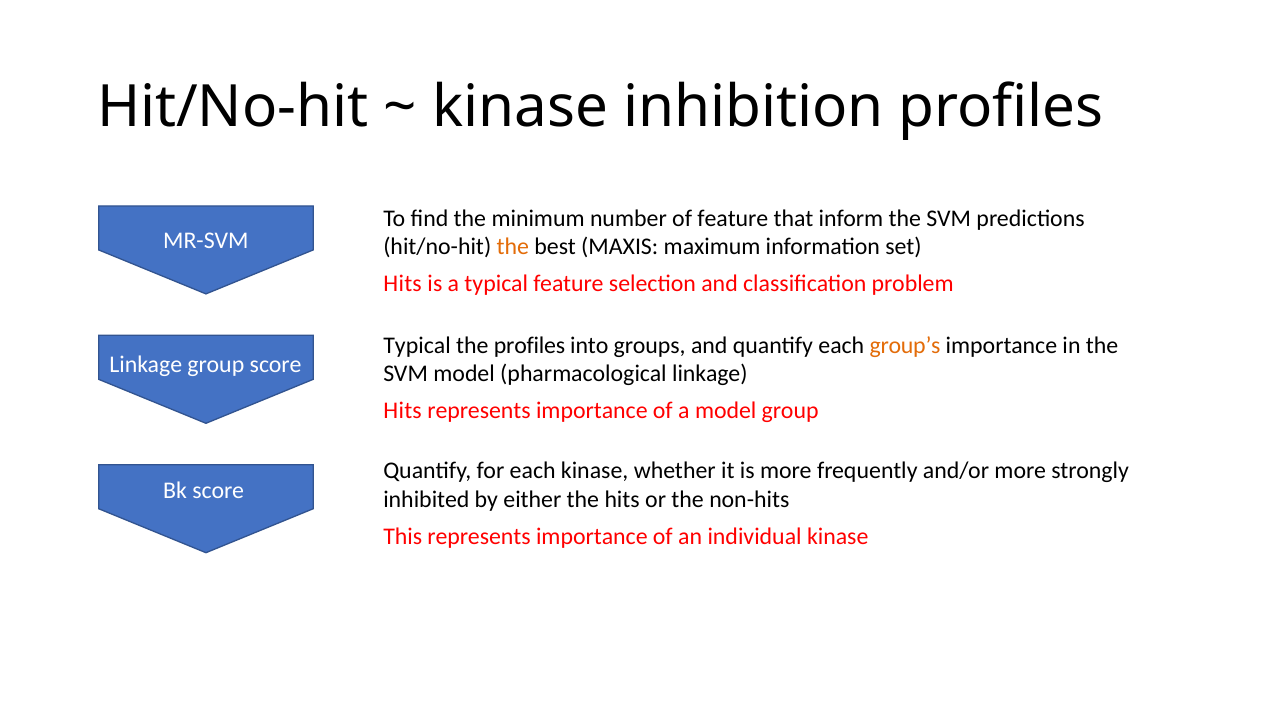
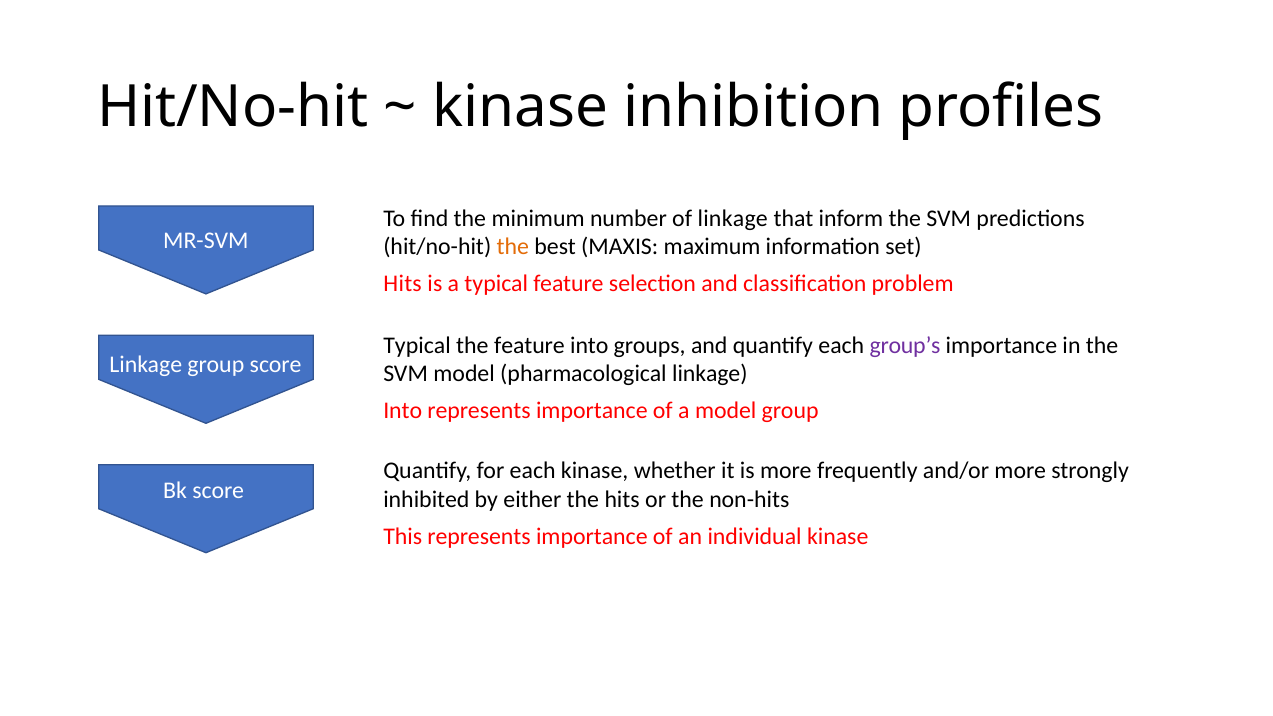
of feature: feature -> linkage (733, 218)
the profiles: profiles -> feature (529, 345)
group’s colour: orange -> purple (905, 345)
Hits: Hits -> Into (403, 411)
